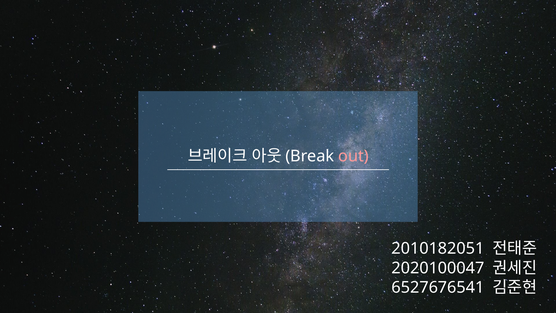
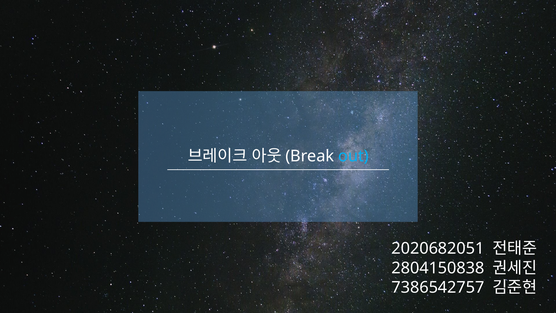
out colour: pink -> light blue (354, 156)
2010182051: 2010182051 -> 2020682051 (438, 248)
2020100047: 2020100047 -> 2804150838 (438, 268)
6527676541: 6527676541 -> 7386542757 (438, 287)
